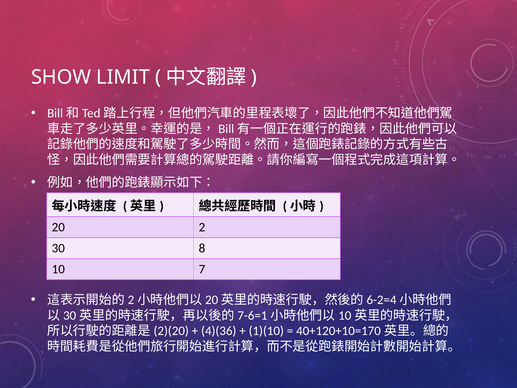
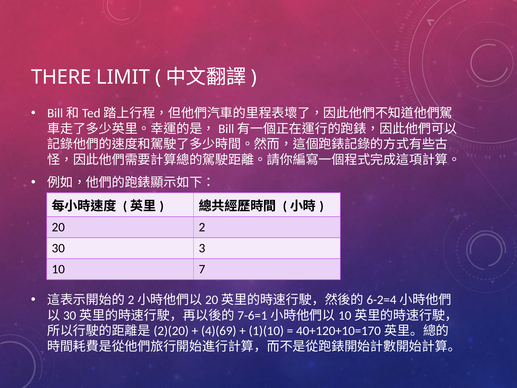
SHOW: SHOW -> THERE (61, 77)
8: 8 -> 3 (202, 248)
4)(36: 4)(36 -> 4)(69 (219, 331)
